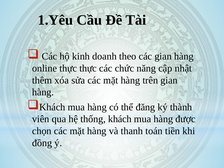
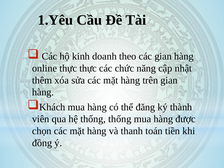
thống khách: khách -> thống (120, 119)
